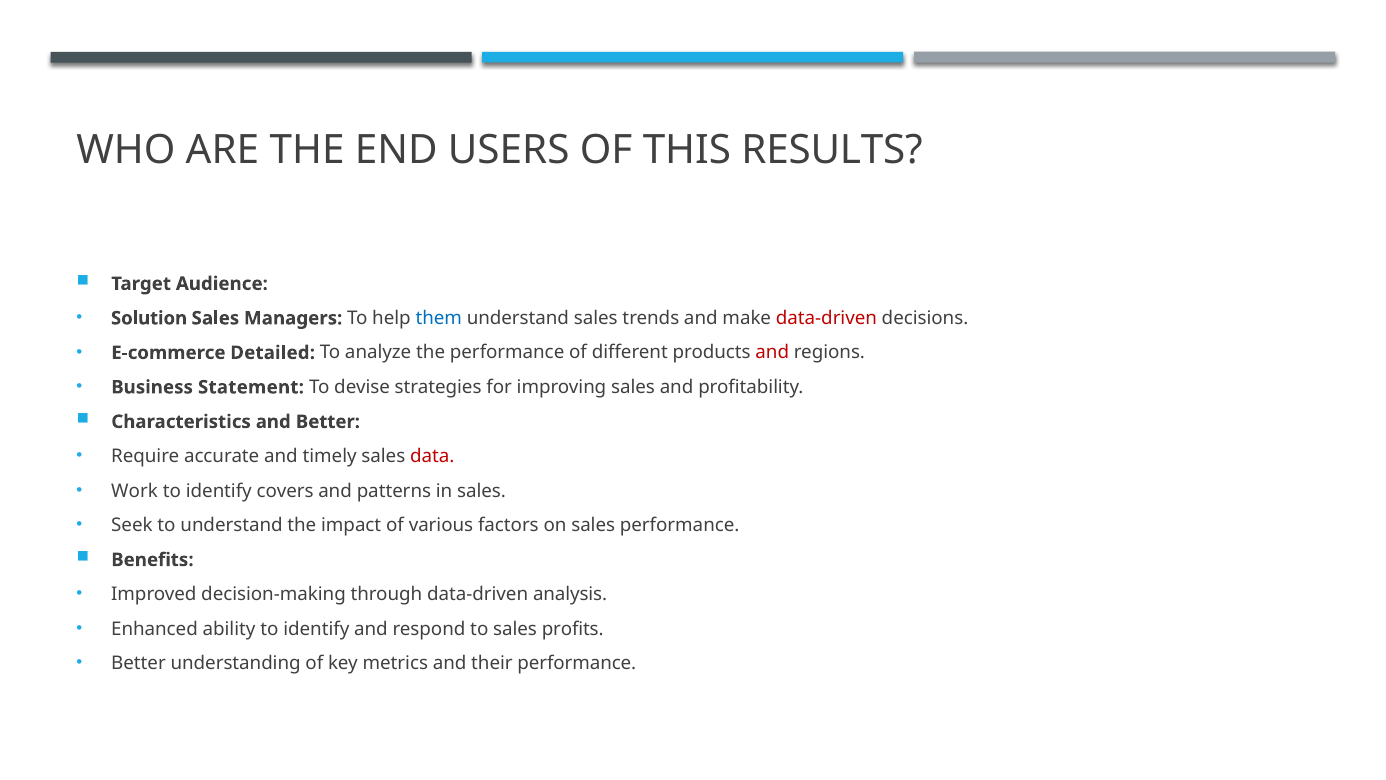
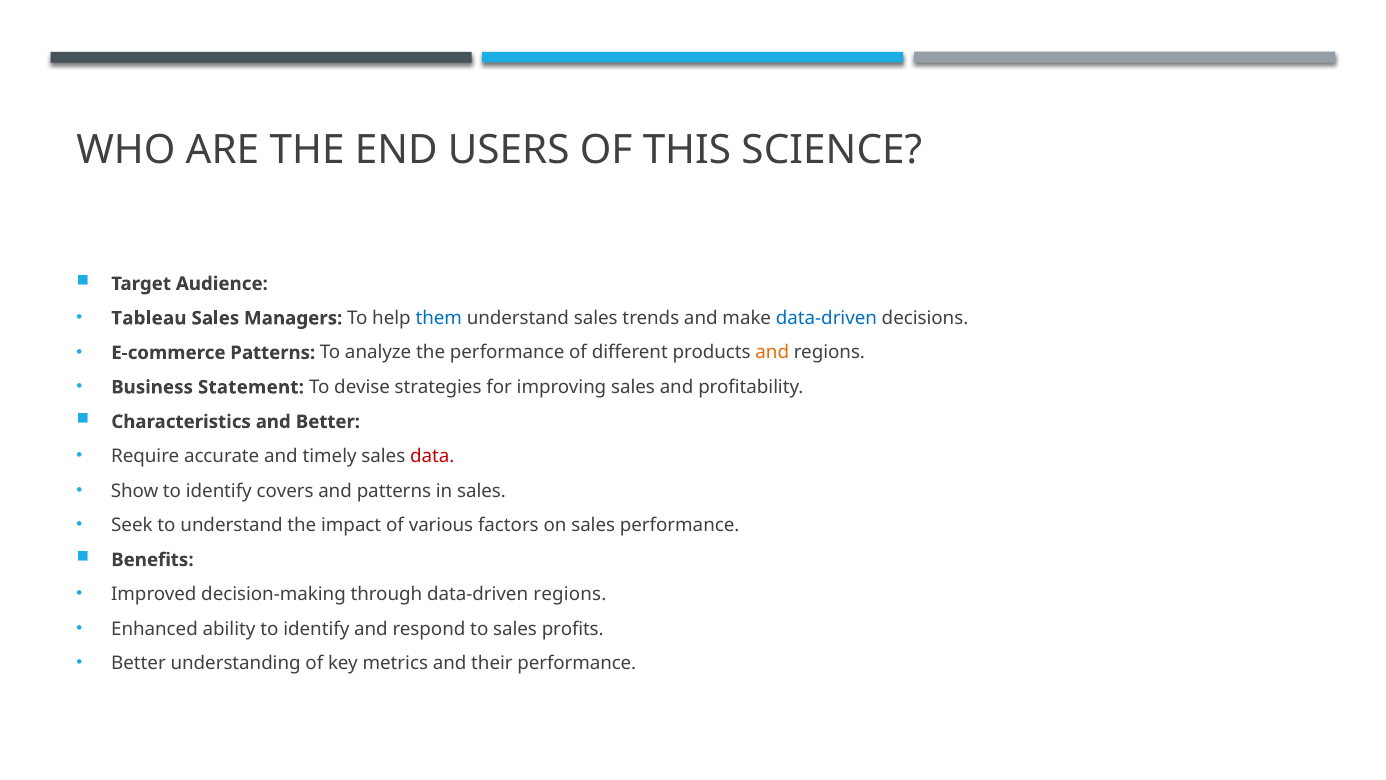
RESULTS: RESULTS -> SCIENCE (832, 150)
Solution: Solution -> Tableau (149, 318)
data-driven colour: red -> blue (826, 318)
E-commerce Detailed: Detailed -> Patterns (273, 353)
and colour: red -> orange (772, 353)
Work: Work -> Show (135, 491)
data-driven analysis: analysis -> regions (570, 594)
